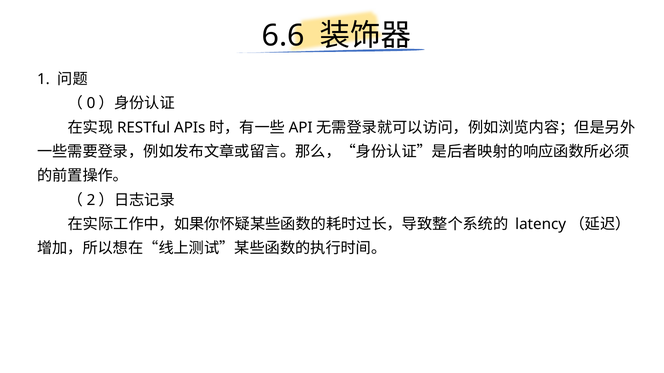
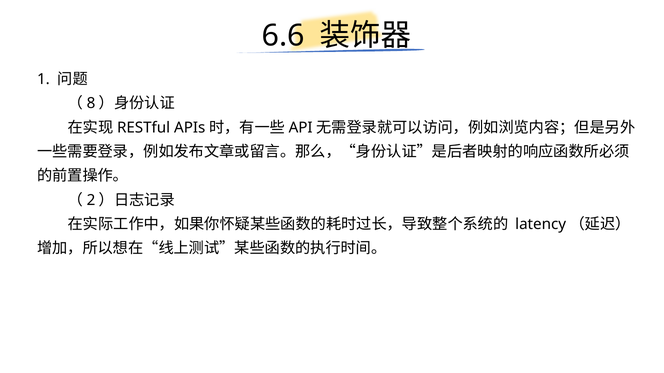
0: 0 -> 8 (91, 104)
